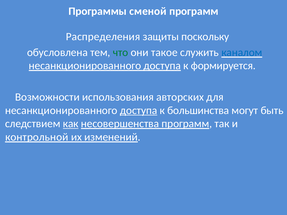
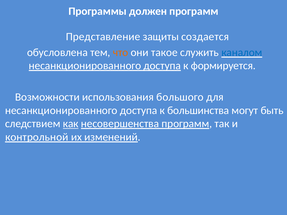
сменой: сменой -> должен (148, 11)
Распределения: Распределения -> Представление (103, 37)
поскольку: поскольку -> создается (205, 37)
что colour: green -> orange (121, 52)
авторских: авторских -> большого (180, 97)
доступа underline: present -> none (139, 110)
